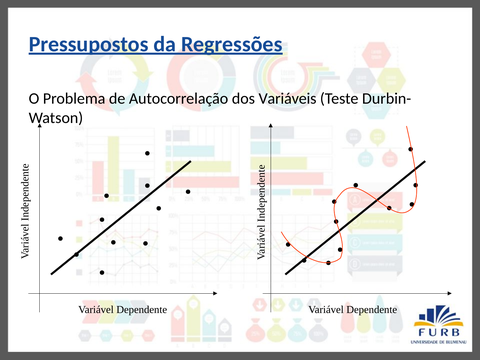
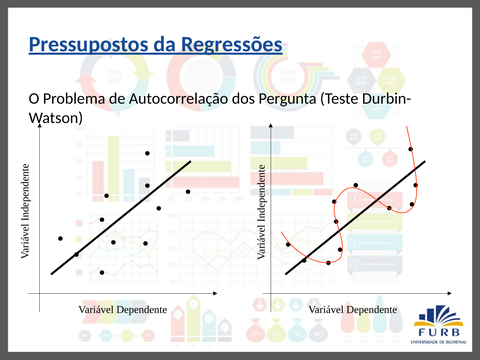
Variáveis: Variáveis -> Pergunta (288, 99)
